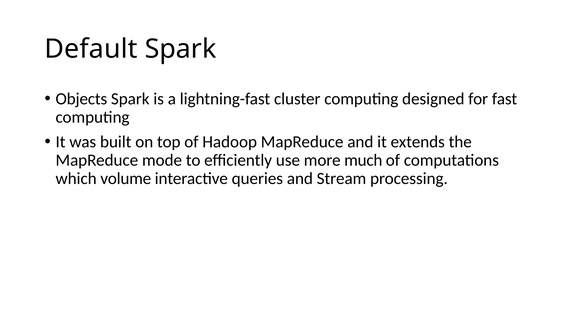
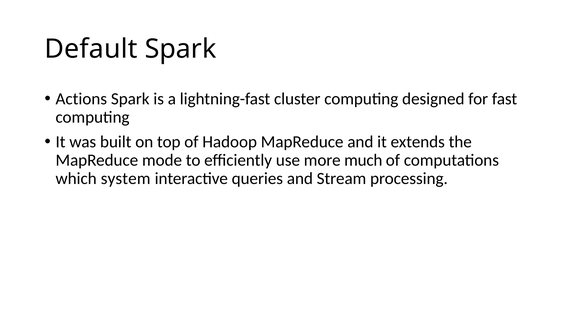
Objects: Objects -> Actions (81, 99)
volume: volume -> system (126, 179)
